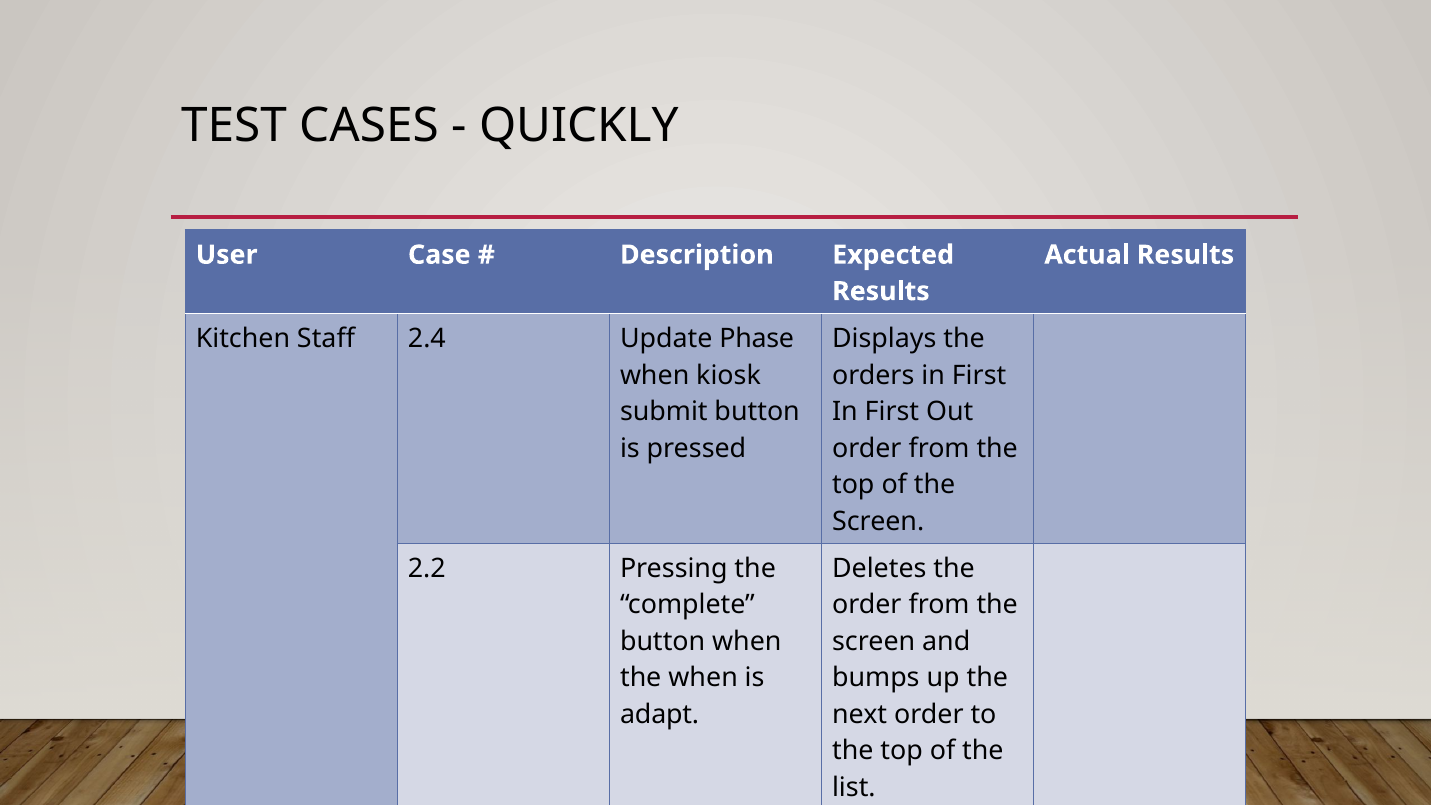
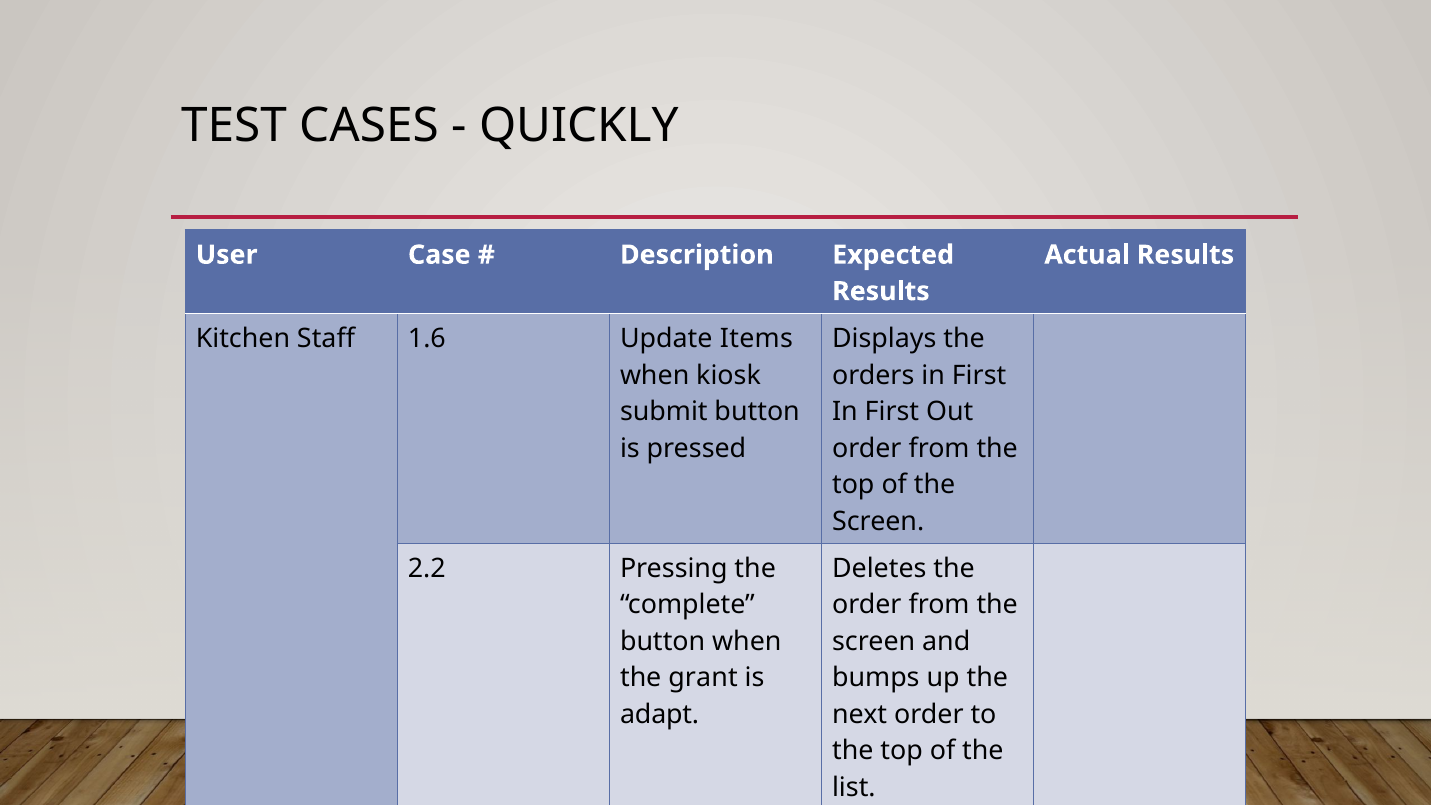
2.4: 2.4 -> 1.6 (427, 339)
Phase: Phase -> Items (756, 339)
the when: when -> grant (703, 678)
